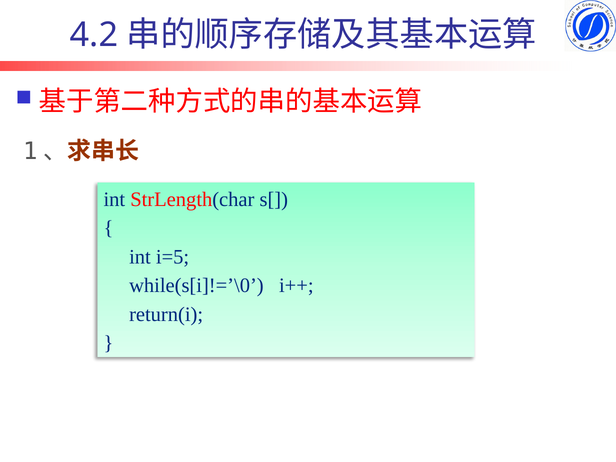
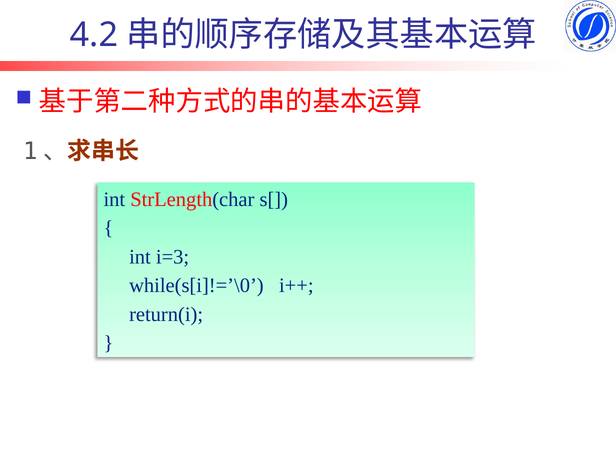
i=5: i=5 -> i=3 (173, 257)
